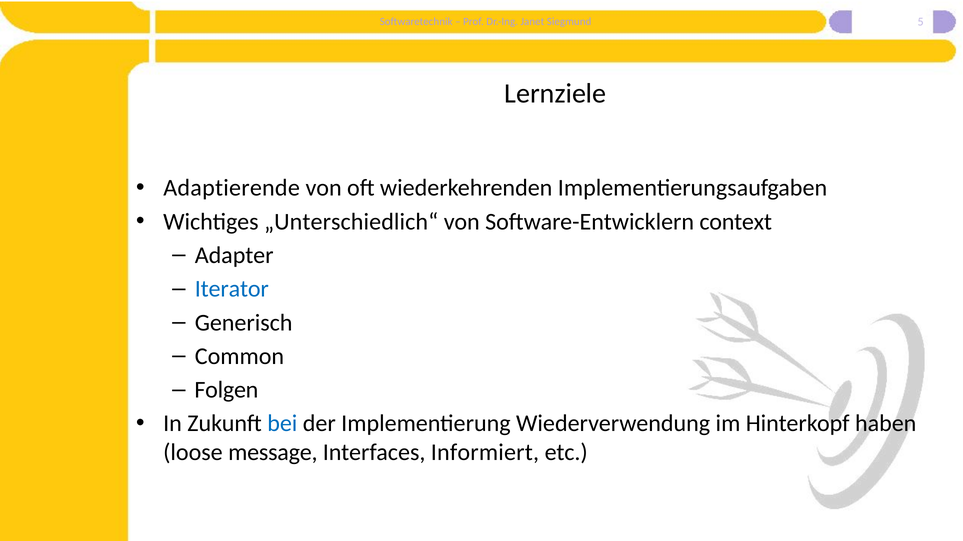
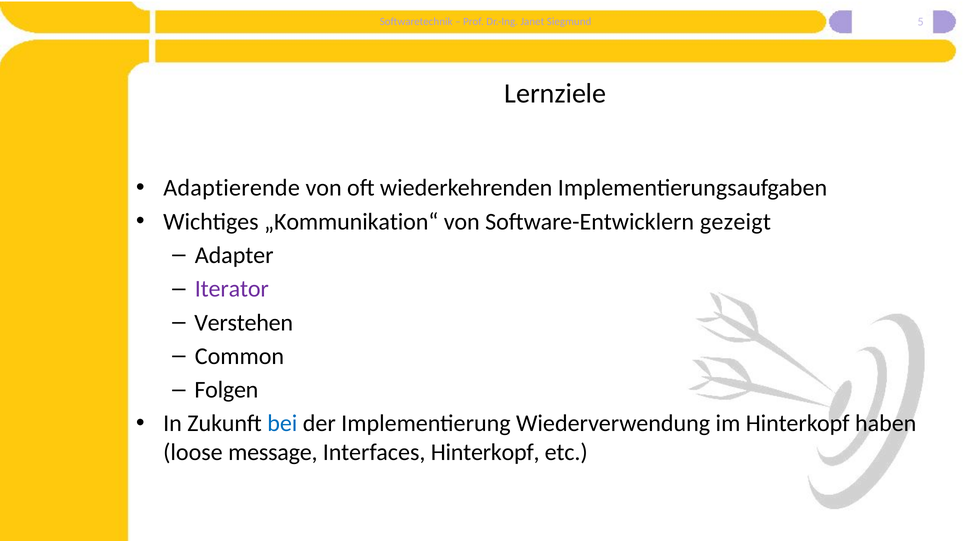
„Unterschiedlich“: „Unterschiedlich“ -> „Kommunikation“ (351, 222)
context: context -> gezeigt (735, 222)
Iterator colour: blue -> purple (232, 289)
Generisch: Generisch -> Verstehen (244, 323)
Interfaces Informiert: Informiert -> Hinterkopf (485, 453)
